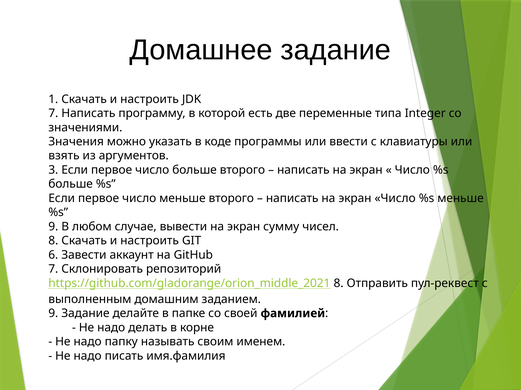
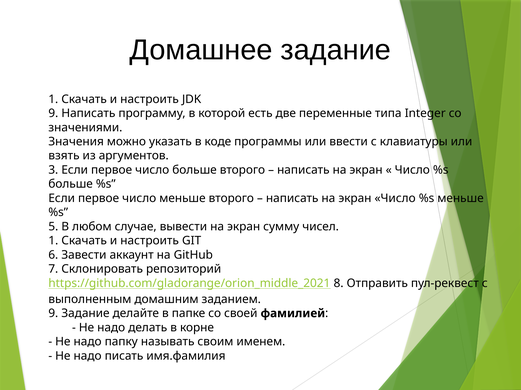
7: 7 -> 9 (53, 114)
9: 9 -> 5 (53, 227)
8: 8 -> 1 (53, 241)
